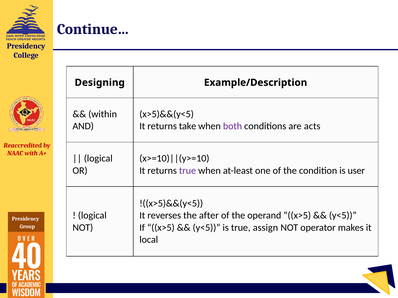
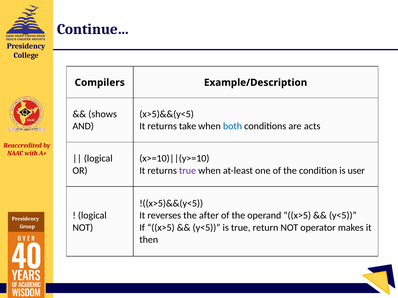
Designing: Designing -> Compilers (100, 83)
within: within -> shows (103, 114)
both colour: purple -> blue (233, 126)
assign: assign -> return (265, 228)
local: local -> then (149, 240)
